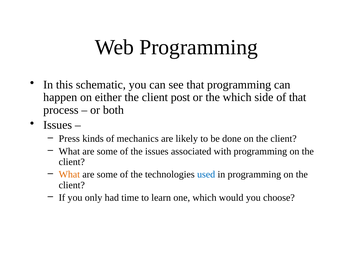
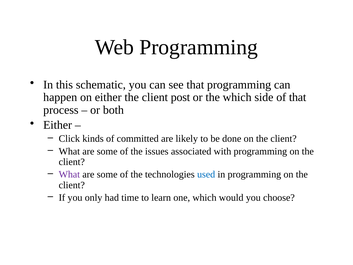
Issues: Issues -> Either (58, 125)
Press: Press -> Click (69, 139)
mechanics: mechanics -> committed (138, 139)
What colour: orange -> purple (69, 174)
